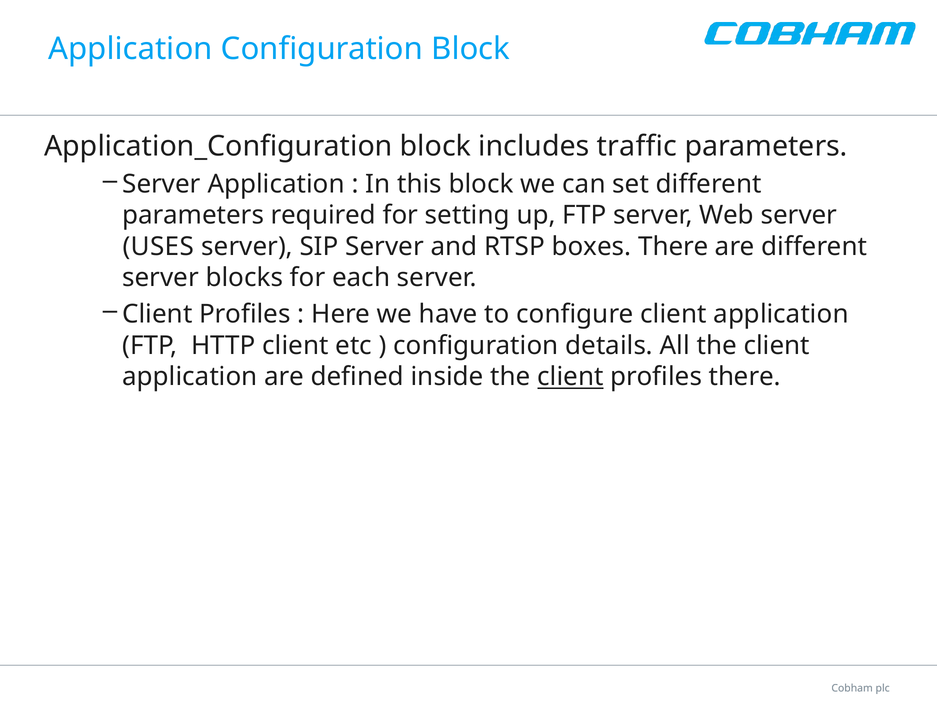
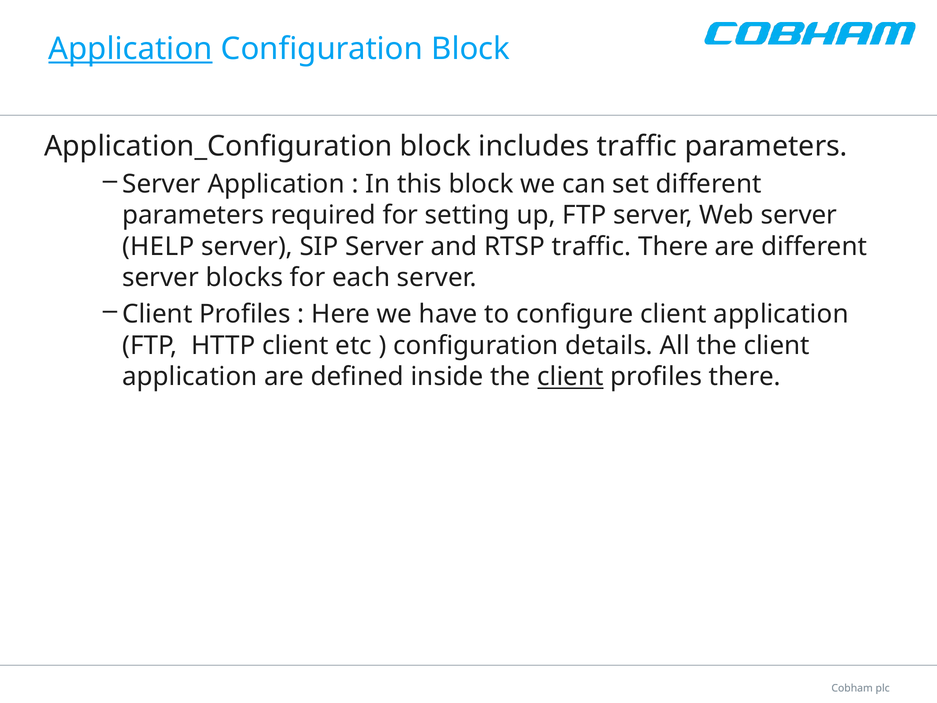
Application underline: none -> present (130, 49)
USES: USES -> HELP (158, 247)
RTSP boxes: boxes -> traffic (591, 247)
